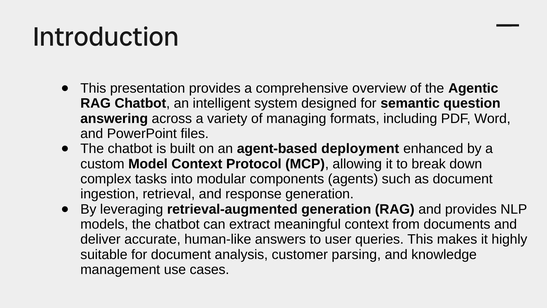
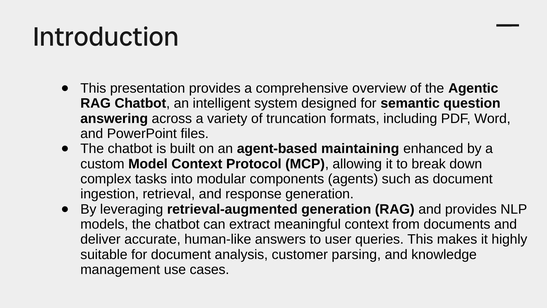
managing: managing -> truncation (296, 118)
deployment: deployment -> maintaining (360, 149)
